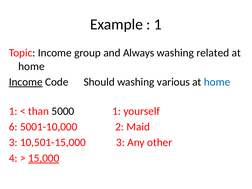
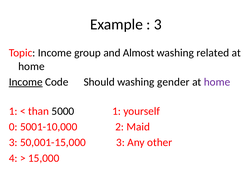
1: 1 -> 3 (158, 24)
Always: Always -> Almost (139, 53)
various: various -> gender (173, 82)
home colour: blue -> purple (217, 82)
6: 6 -> 0 (13, 127)
10,501-15,000: 10,501-15,000 -> 50,001-15,000 (53, 142)
15,000 underline: present -> none (44, 158)
